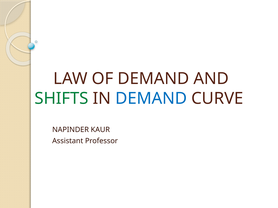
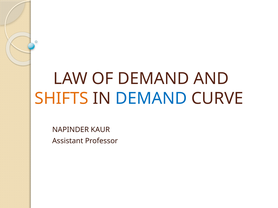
SHIFTS colour: green -> orange (62, 99)
